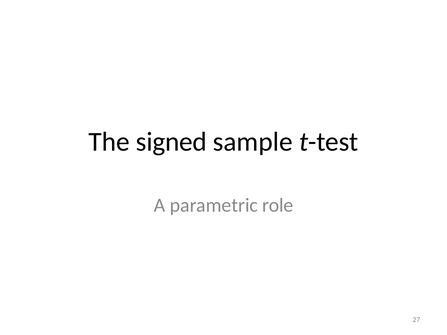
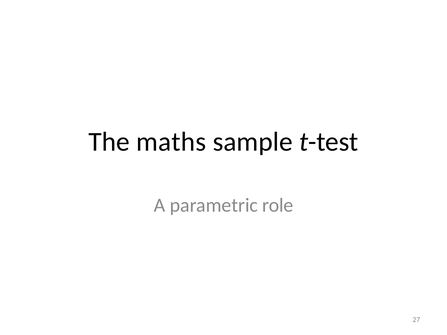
signed: signed -> maths (171, 142)
